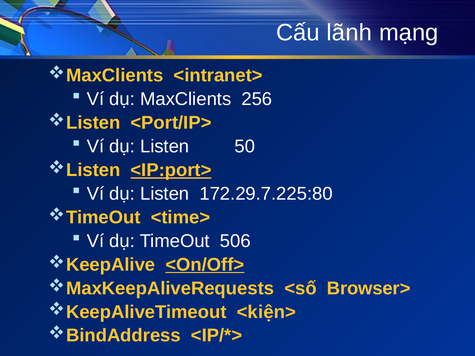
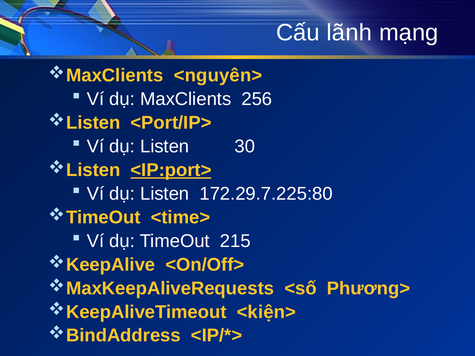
<intranet>: <intranet> -> <nguyên> (218, 76)
50: 50 -> 30 (245, 147)
506: 506 -> 215 (235, 241)
<On/Off> underline: present -> none (205, 265)
Browser>: Browser> -> Phương> (369, 288)
